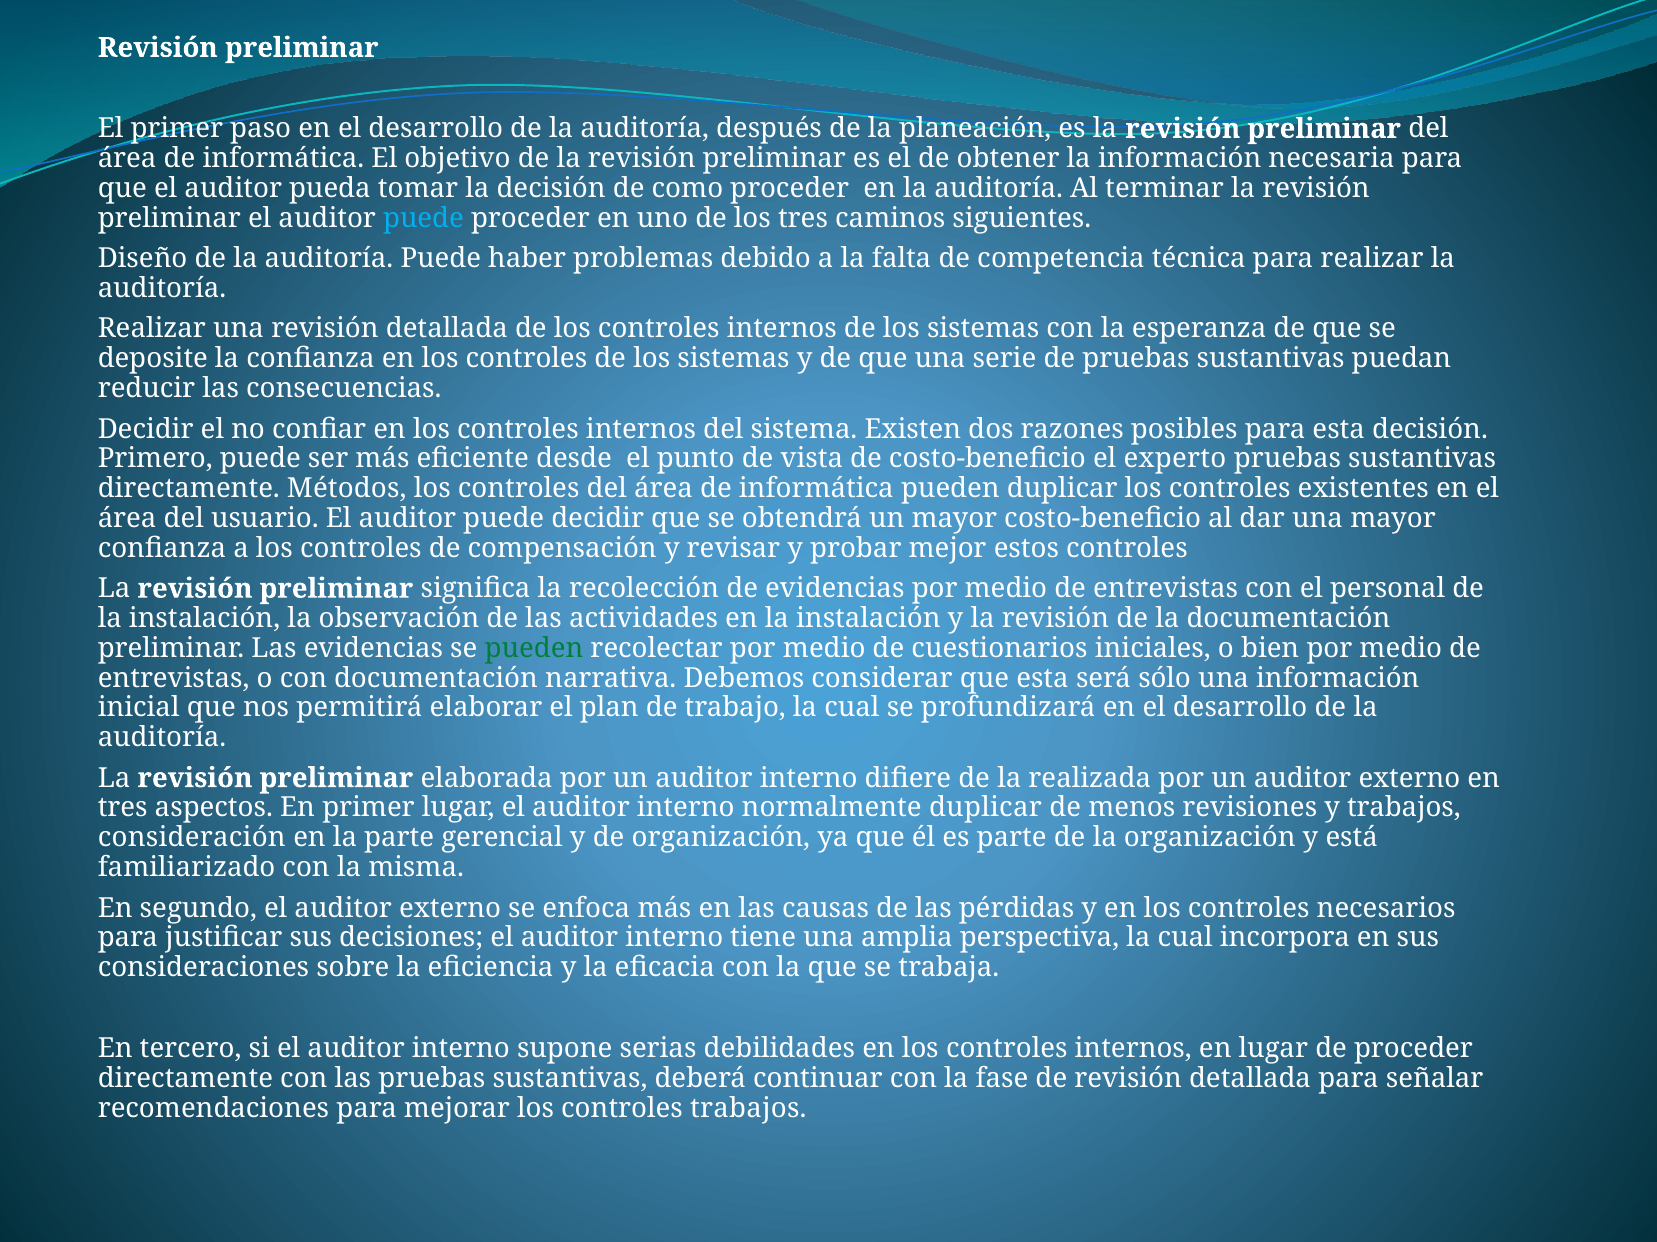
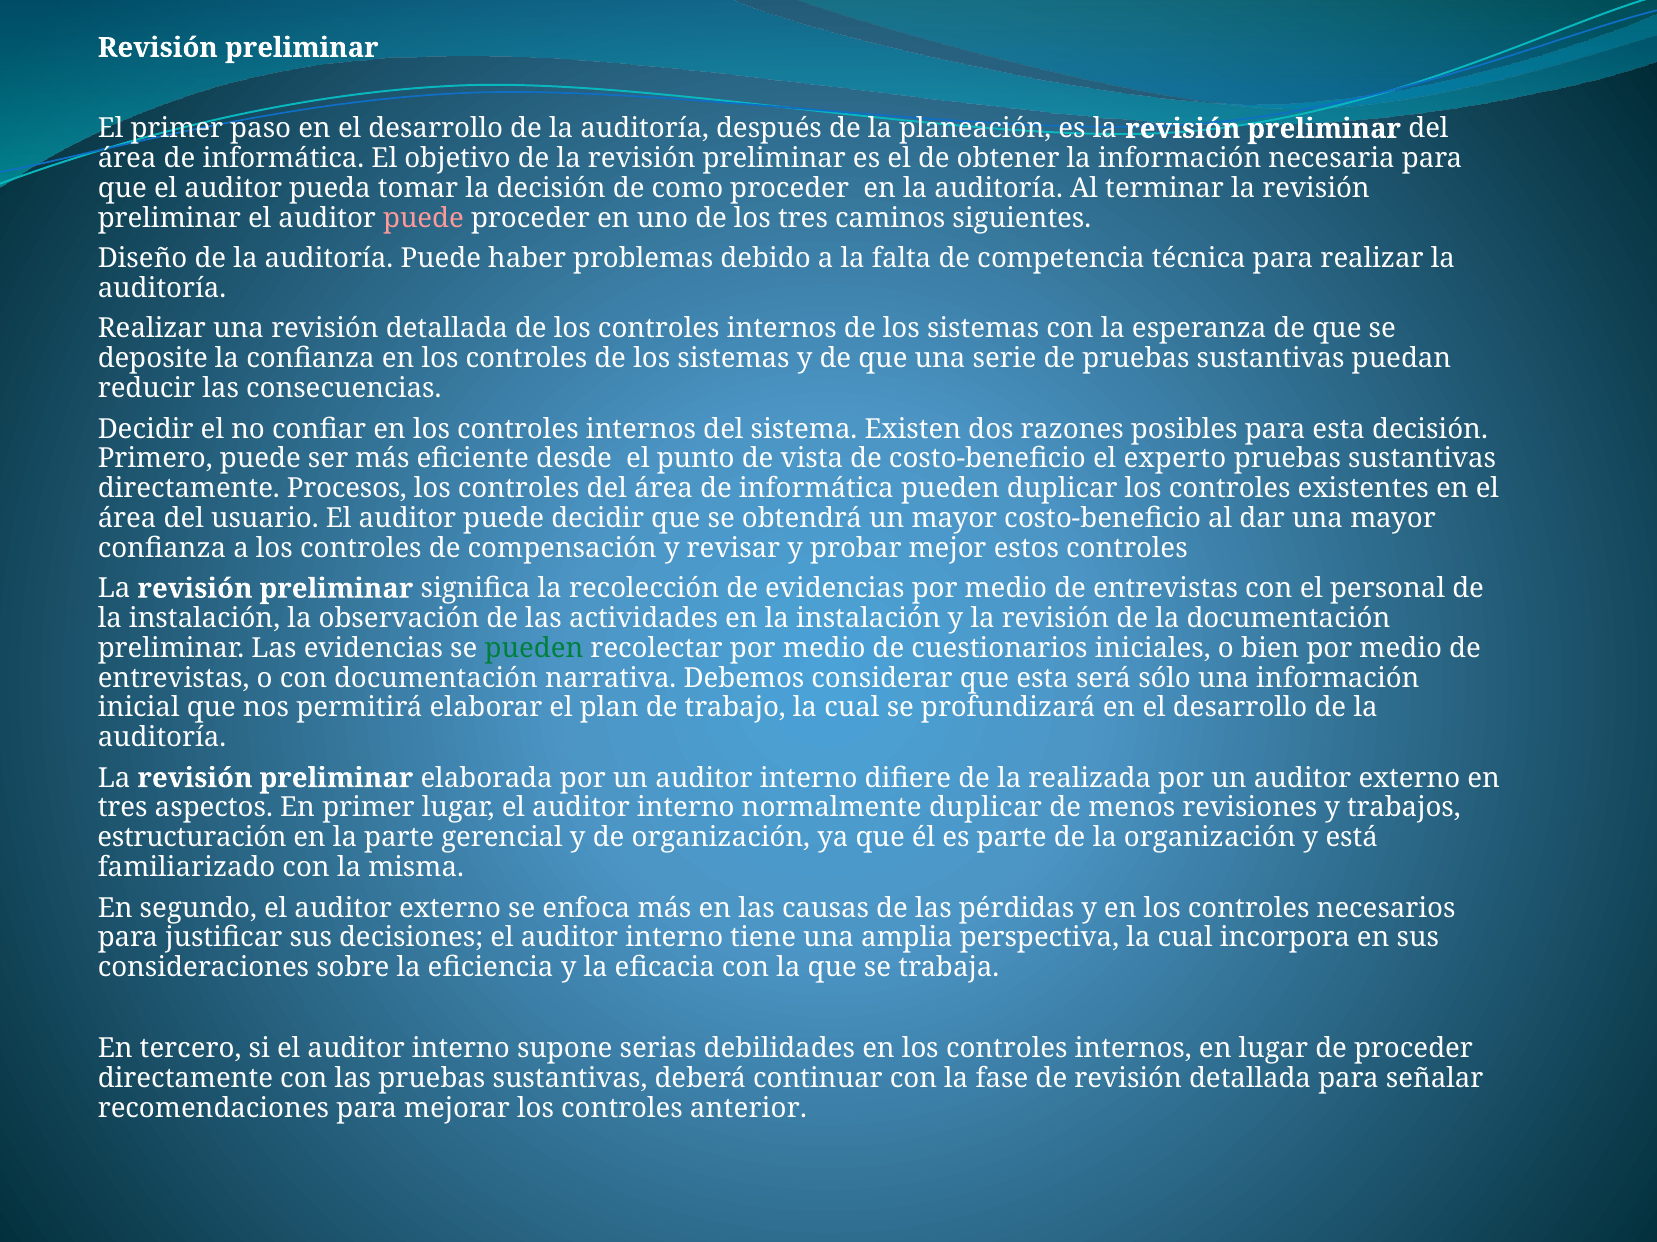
puede colour: light blue -> pink (423, 218)
Métodos: Métodos -> Procesos (347, 489)
consideración: consideración -> estructuración (192, 838)
controles trabajos: trabajos -> anterior (748, 1109)
